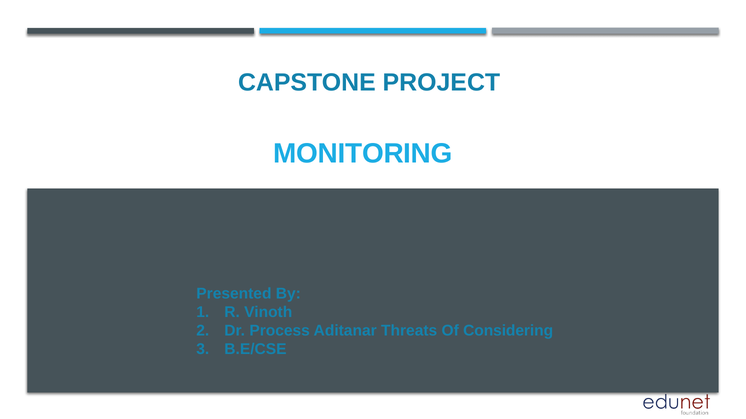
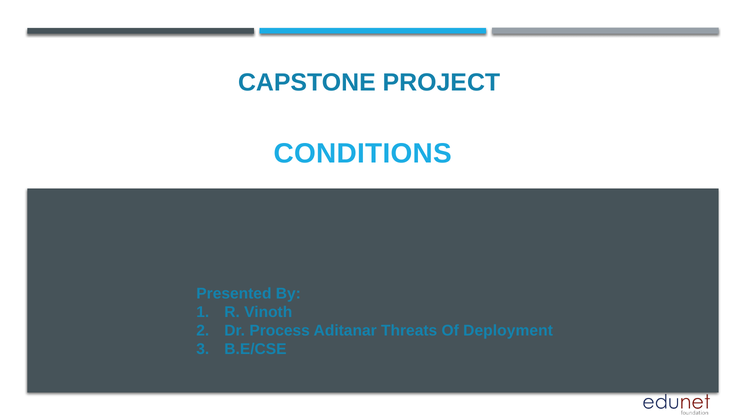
MONITORING: MONITORING -> CONDITIONS (363, 154)
Considering: Considering -> Deployment (508, 331)
